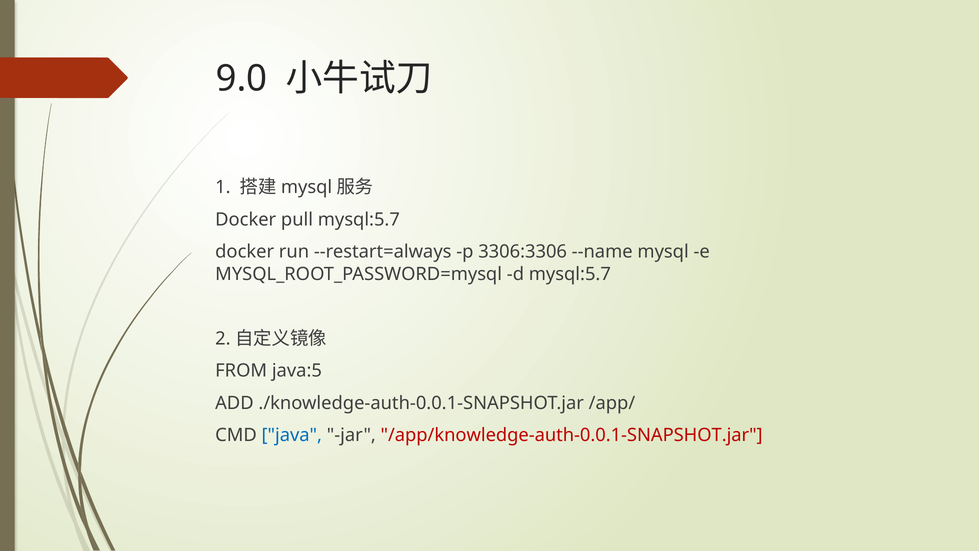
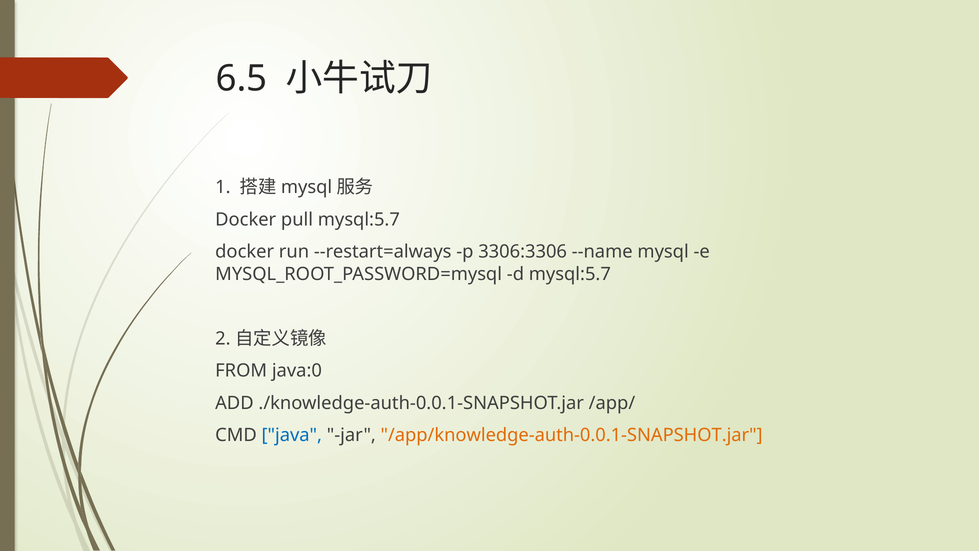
9.0: 9.0 -> 6.5 (241, 78)
java:5: java:5 -> java:0 (297, 370)
/app/knowledge-auth-0.0.1-SNAPSHOT.jar colour: red -> orange (572, 435)
